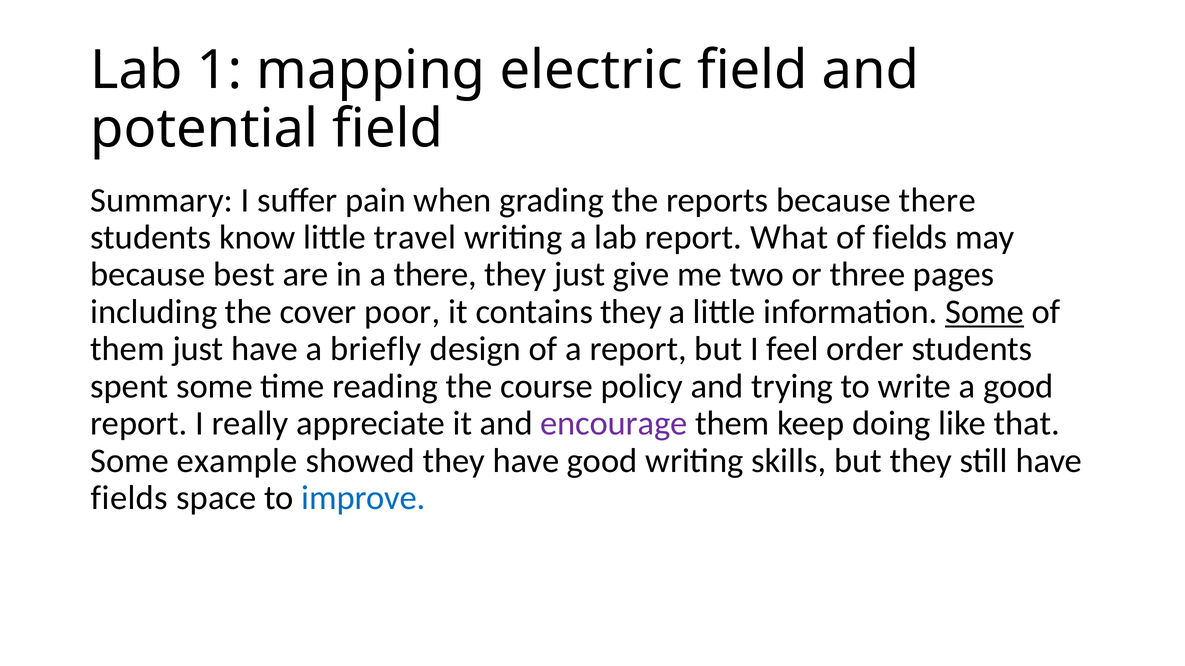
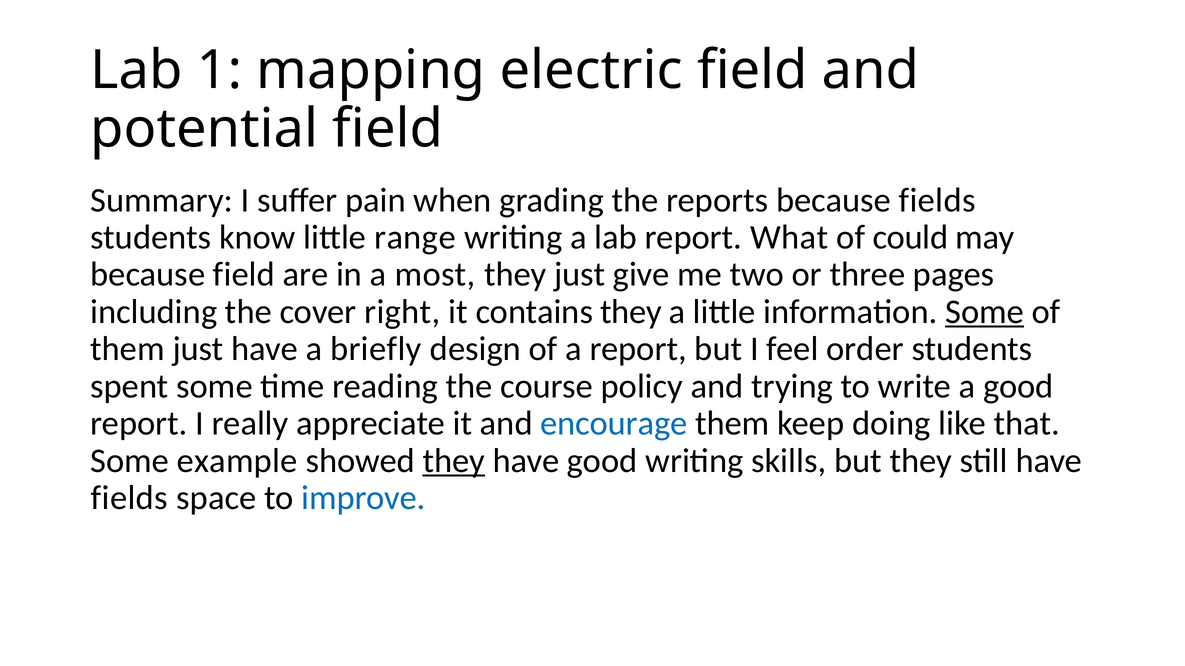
because there: there -> fields (937, 200)
travel: travel -> range (415, 238)
of fields: fields -> could (910, 238)
because best: best -> field (244, 275)
a there: there -> most (435, 275)
poor: poor -> right (402, 312)
encourage colour: purple -> blue (614, 424)
they underline: none -> present (454, 461)
